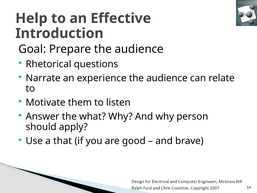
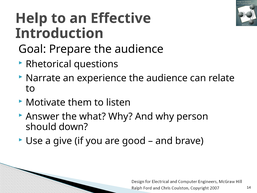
apply: apply -> down (73, 127)
that: that -> give (63, 141)
